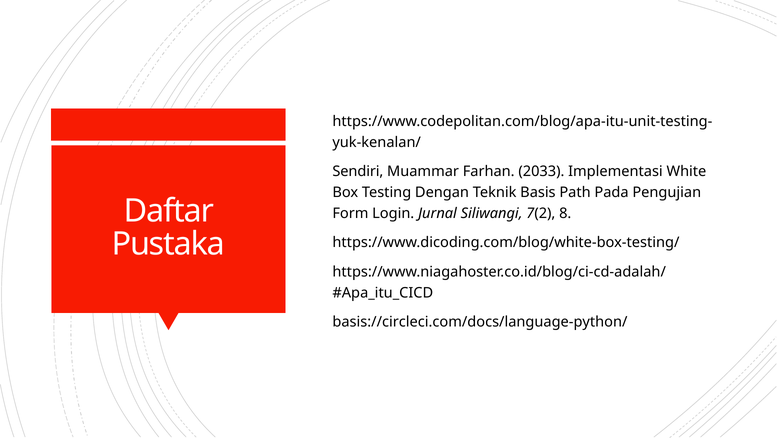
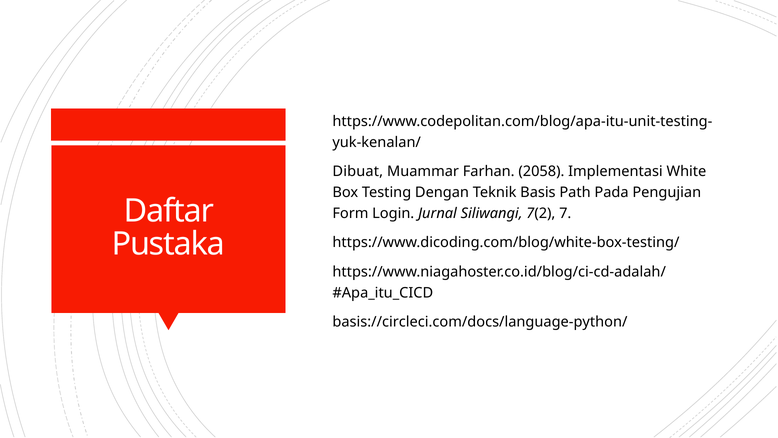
Sendiri: Sendiri -> Dibuat (358, 171)
2033: 2033 -> 2058 (541, 171)
8: 8 -> 7 (565, 213)
